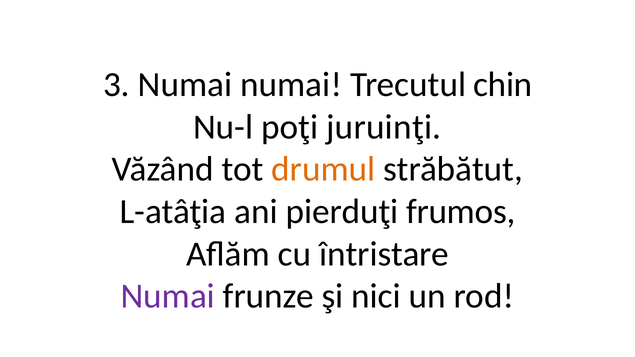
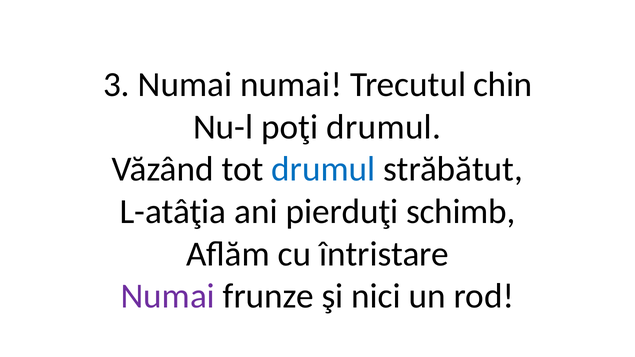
poţi juruinţi: juruinţi -> drumul (384, 127)
drumul colour: orange -> blue (323, 169)
frumos: frumos -> schimb (461, 212)
